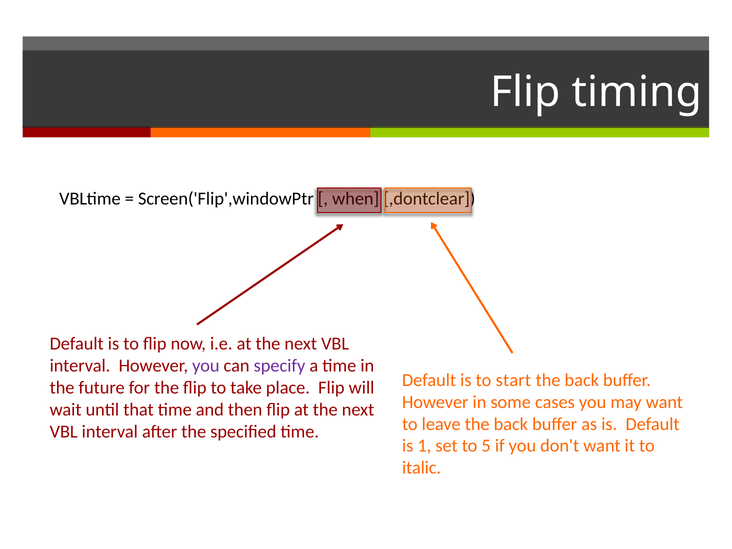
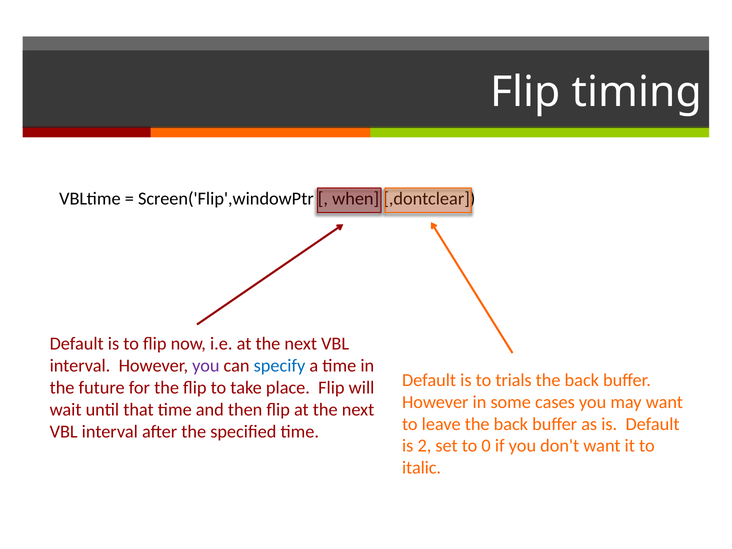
specify colour: purple -> blue (280, 366)
start: start -> trials (514, 380)
1: 1 -> 2 (424, 446)
5: 5 -> 0 (486, 446)
